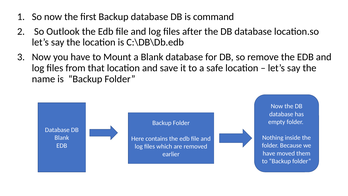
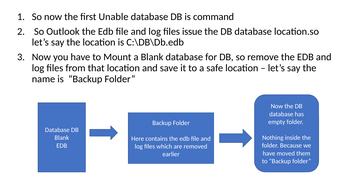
first Backup: Backup -> Unable (113, 17)
after: after -> issue (192, 31)
